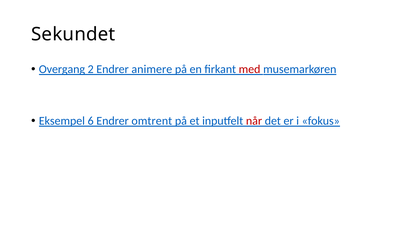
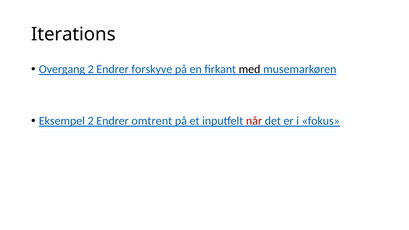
Sekundet: Sekundet -> Iterations (73, 34)
animere: animere -> forskyve (152, 69)
med colour: red -> black (250, 69)
Eksempel 6: 6 -> 2 (91, 121)
